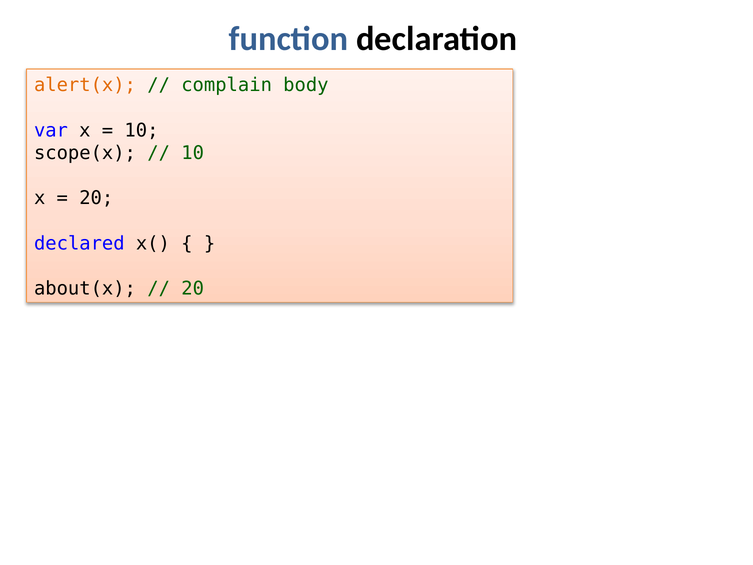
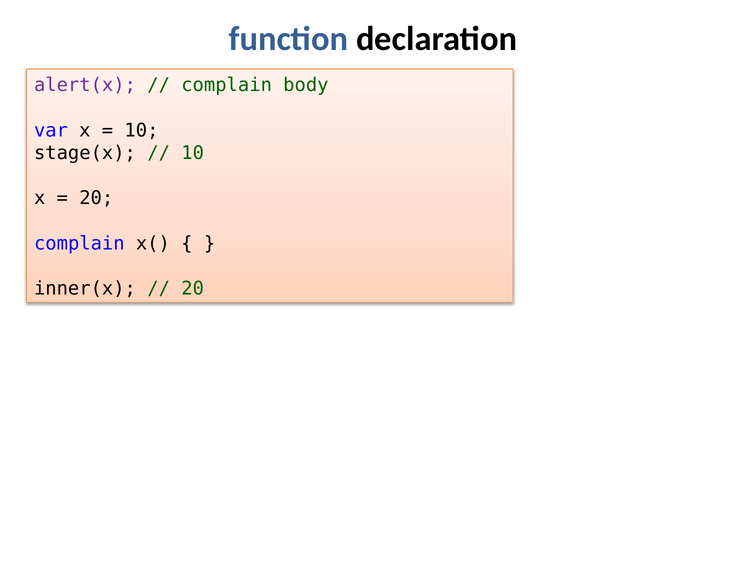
alert(x colour: orange -> purple (85, 85)
scope(x: scope(x -> stage(x (85, 153)
declared: declared -> complain (79, 243)
about(x: about(x -> inner(x (85, 288)
